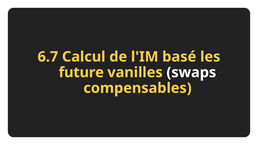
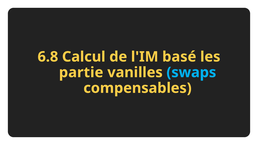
6.7: 6.7 -> 6.8 (48, 57)
future: future -> partie (81, 72)
swaps colour: white -> light blue (191, 72)
